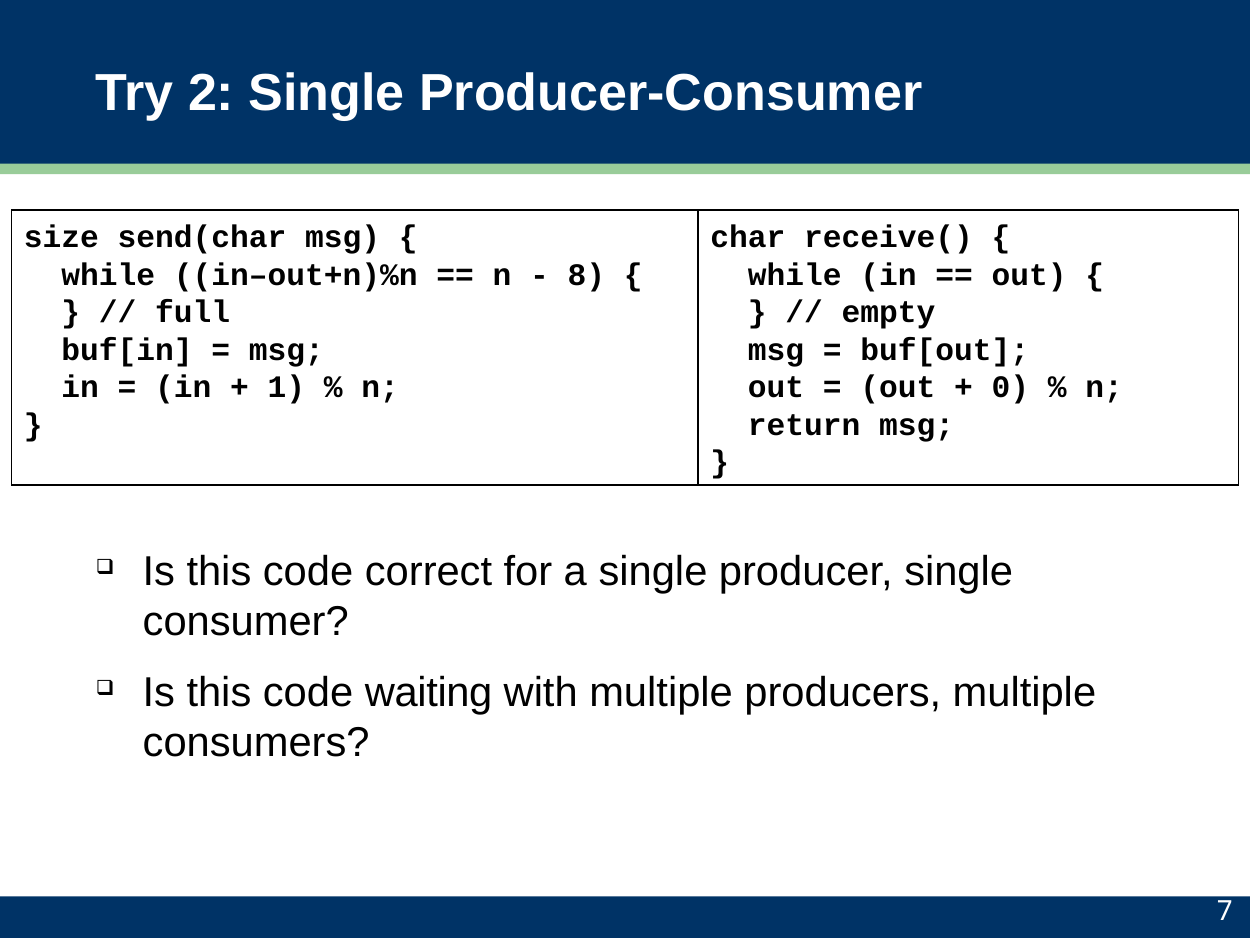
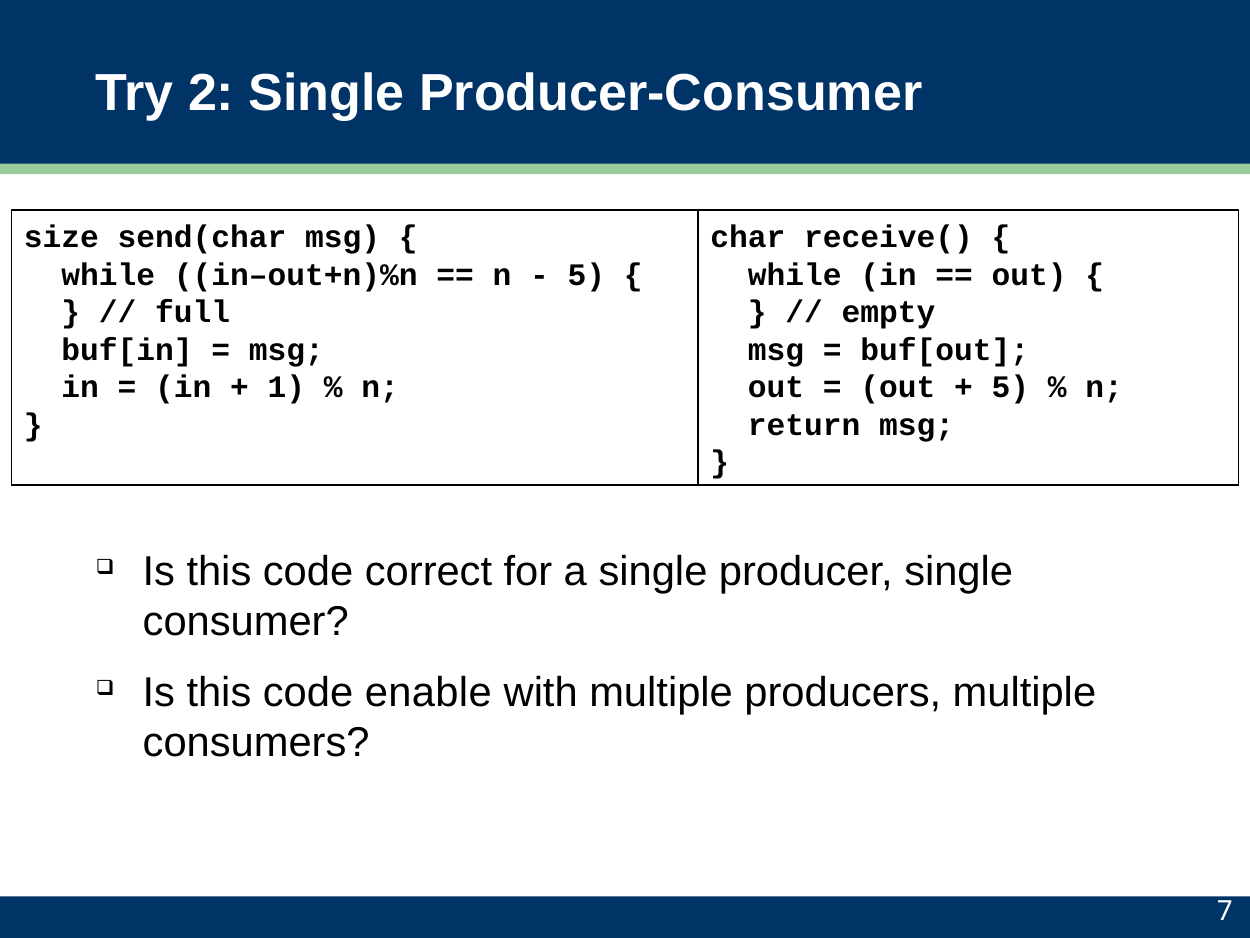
8: 8 -> 5 (586, 275)
0: 0 -> 5 (1010, 387)
waiting: waiting -> enable (428, 693)
